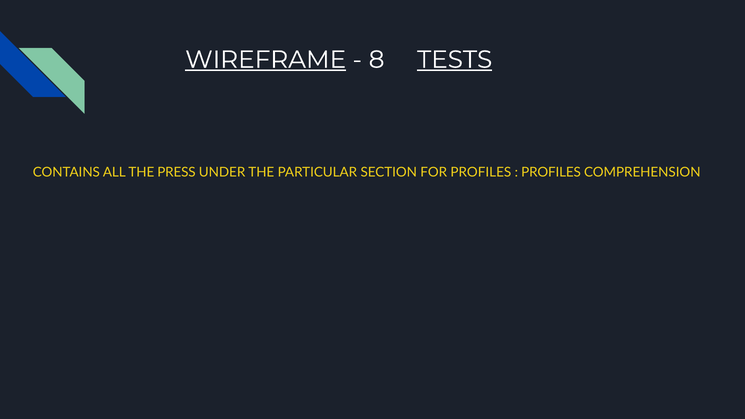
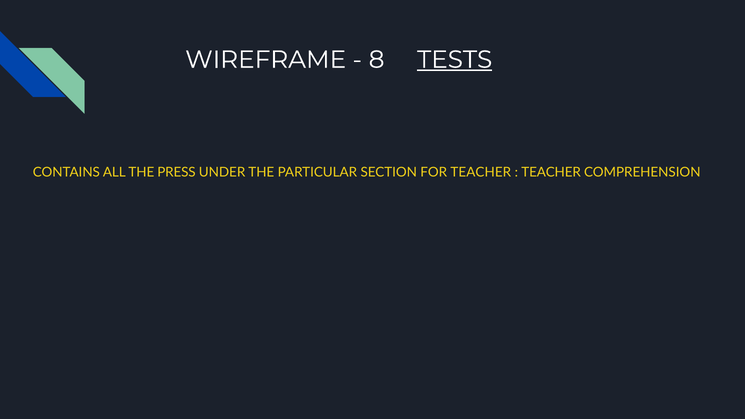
WIREFRAME underline: present -> none (266, 60)
FOR PROFILES: PROFILES -> TEACHER (481, 172)
PROFILES: PROFILES -> TEACHER (551, 172)
